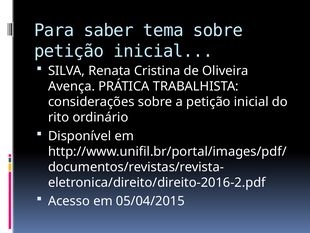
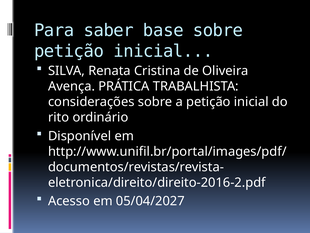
tema: tema -> base (163, 30)
05/04/2015: 05/04/2015 -> 05/04/2027 (150, 201)
